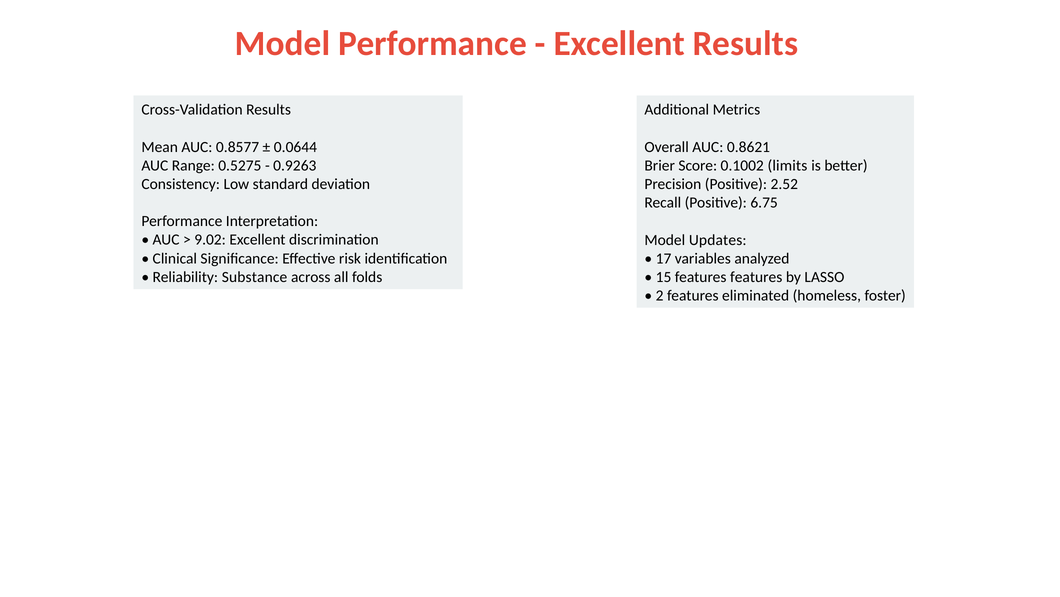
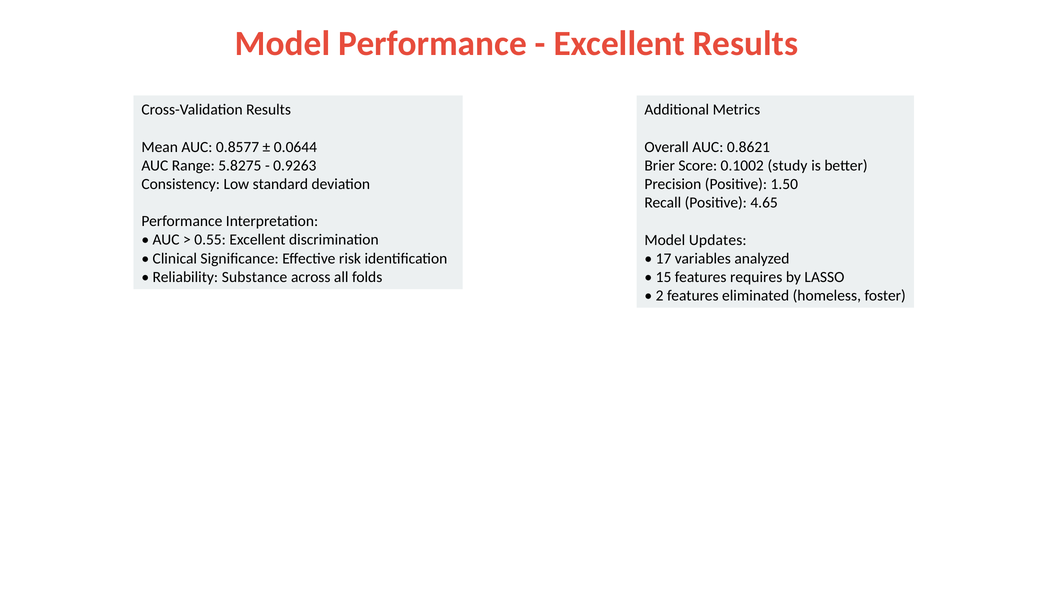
0.5275: 0.5275 -> 5.8275 (240, 165)
limits: limits -> study (787, 165)
2.52: 2.52 -> 1.50 (784, 184)
6.75: 6.75 -> 4.65 (764, 203)
9.02: 9.02 -> 0.55 (210, 240)
features features: features -> requires (756, 277)
